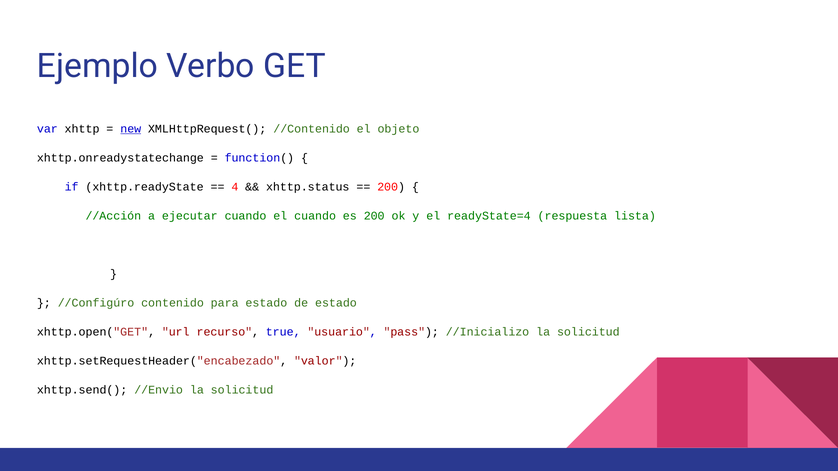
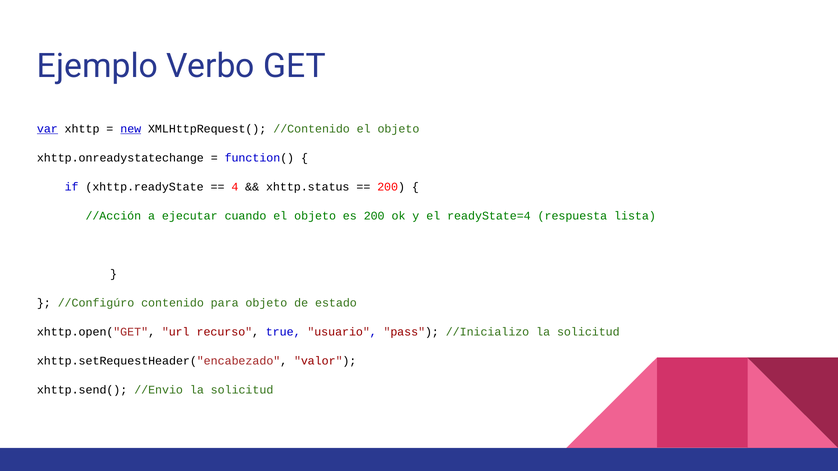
var underline: none -> present (47, 129)
cuando el cuando: cuando -> objeto (315, 216)
para estado: estado -> objeto (266, 303)
